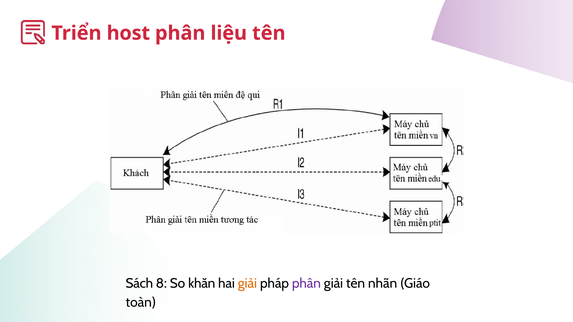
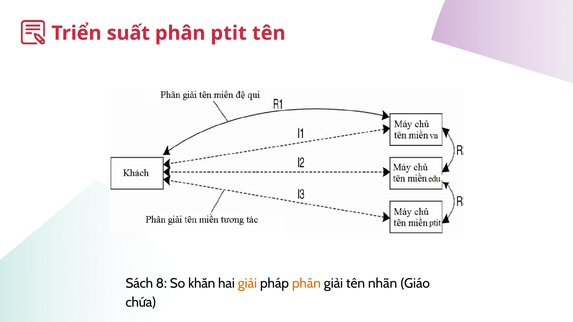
host: host -> suất (128, 33)
liệu: liệu -> ptit (229, 33)
phân colour: purple -> orange (306, 284)
toàn: toàn -> chứa (141, 303)
